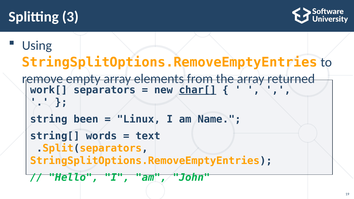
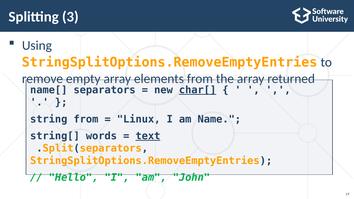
work[: work[ -> name[ (49, 90)
string been: been -> from (86, 119)
text underline: none -> present (148, 136)
